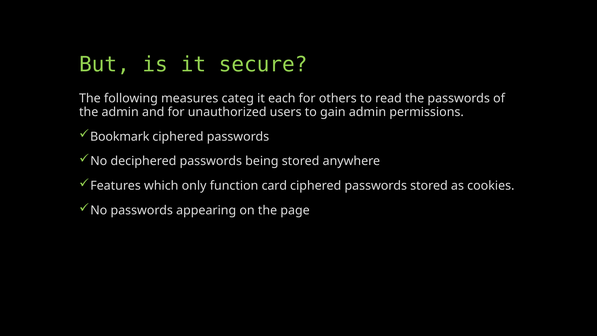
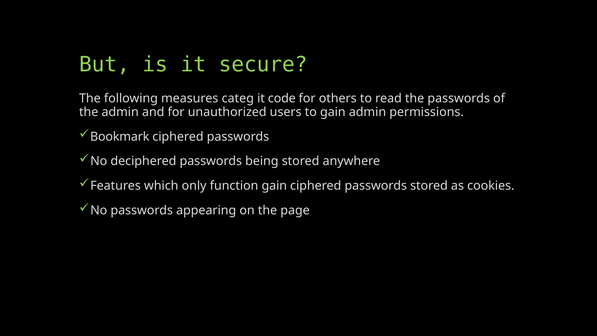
each: each -> code (282, 98)
function card: card -> gain (274, 186)
